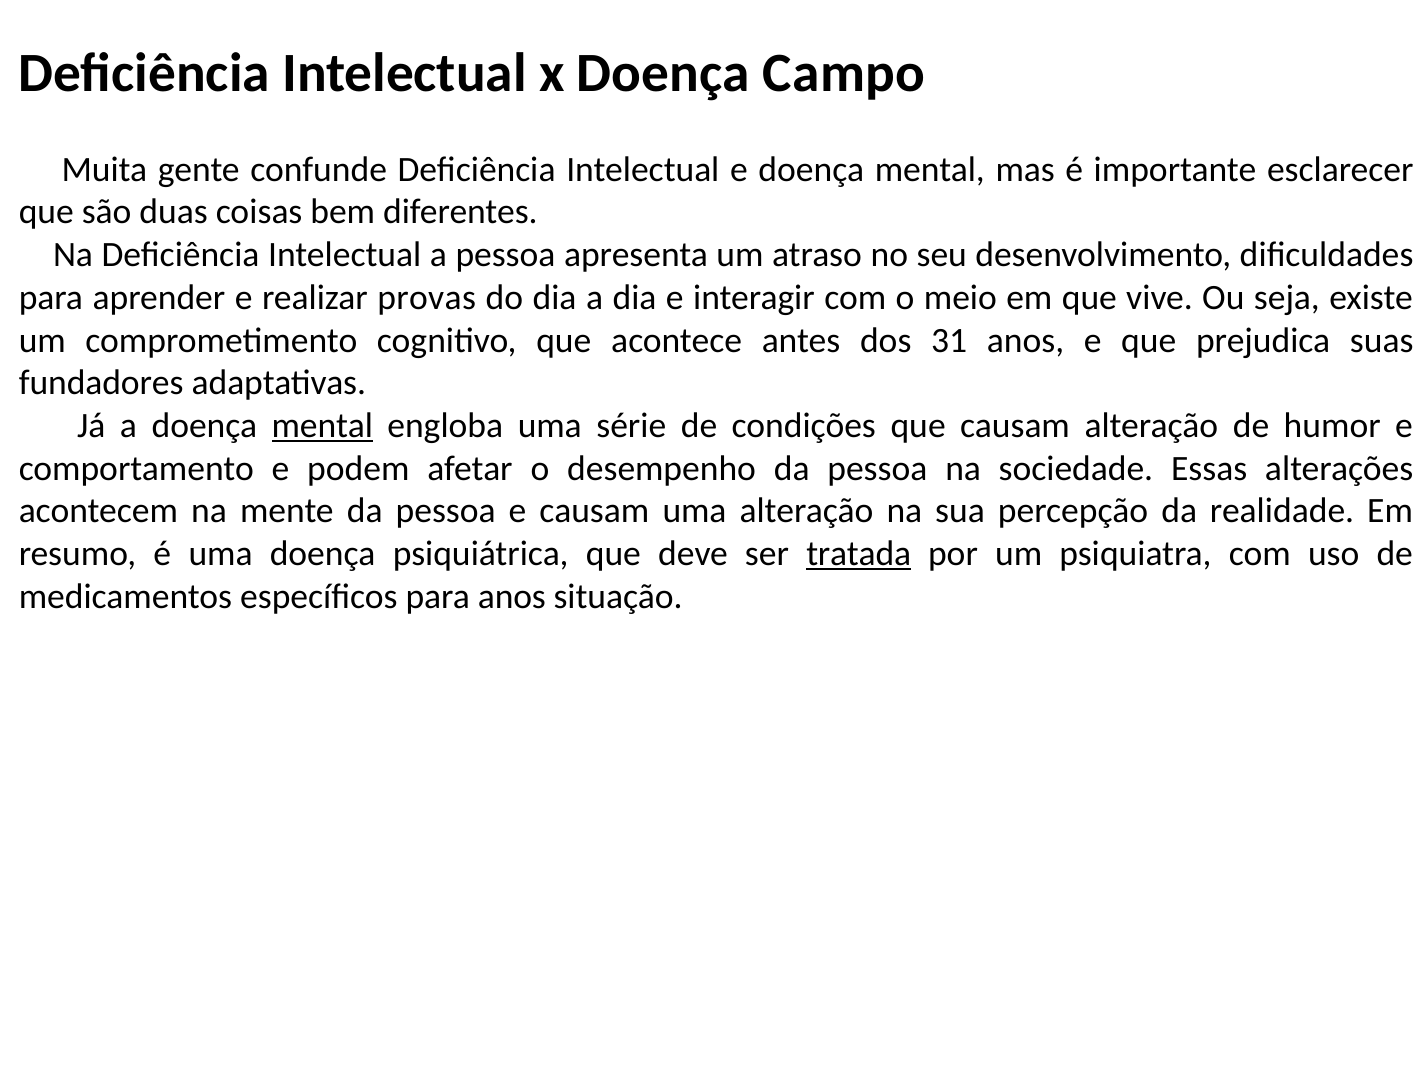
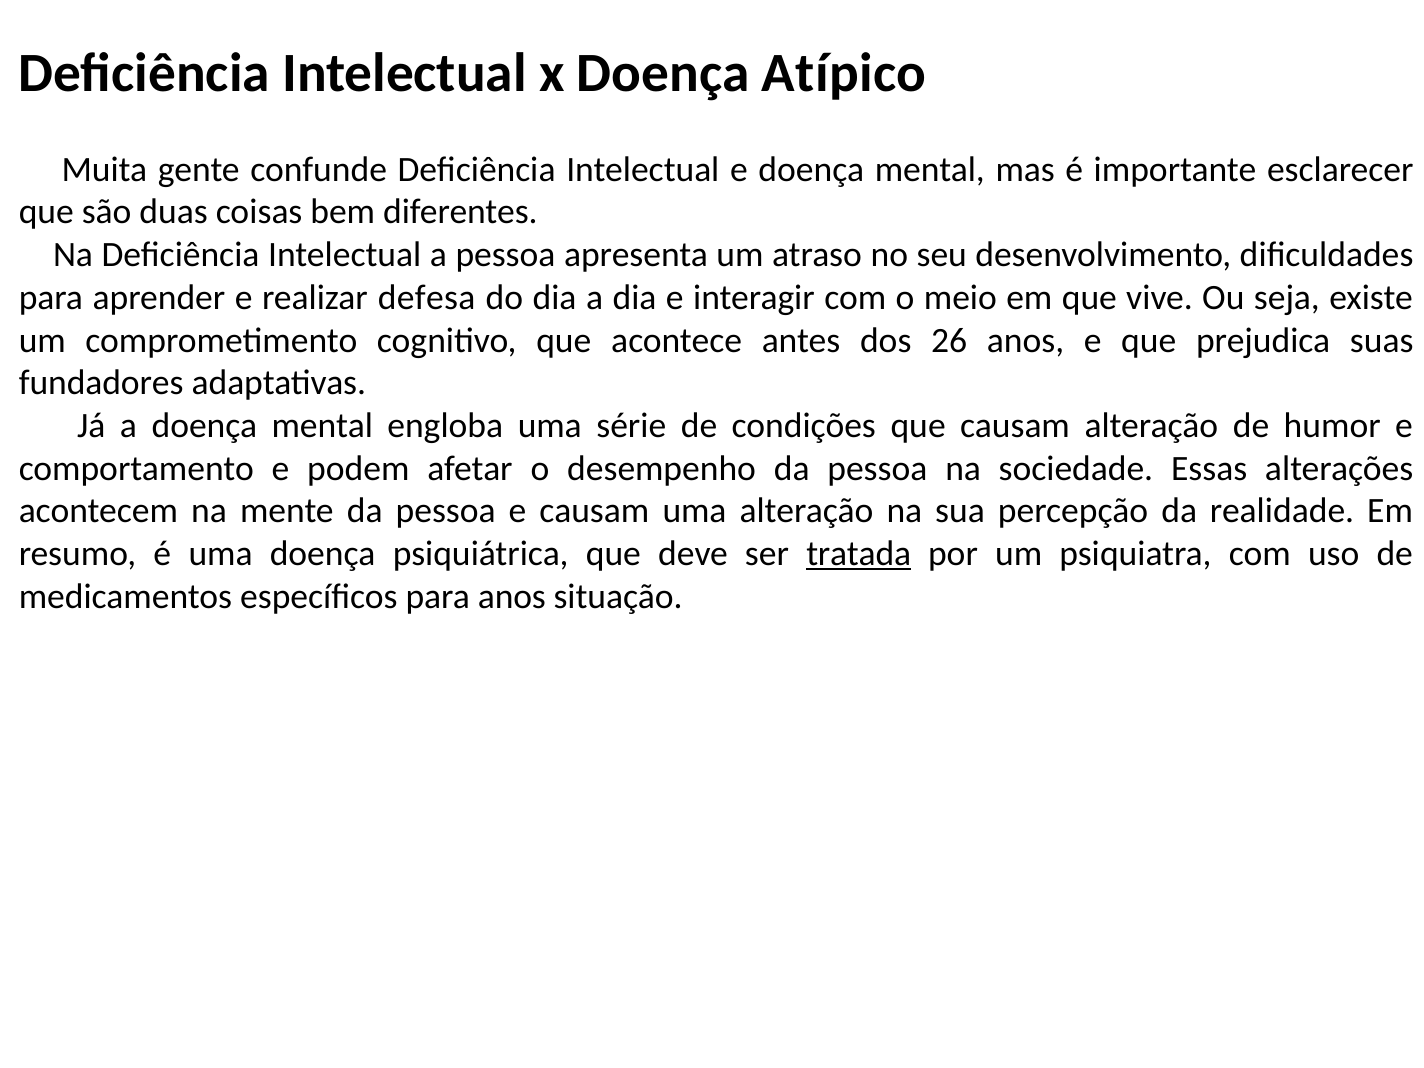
Campo: Campo -> Atípico (844, 73)
provas: provas -> defesa (427, 298)
31: 31 -> 26 (949, 340)
mental underline: present -> none (322, 426)
